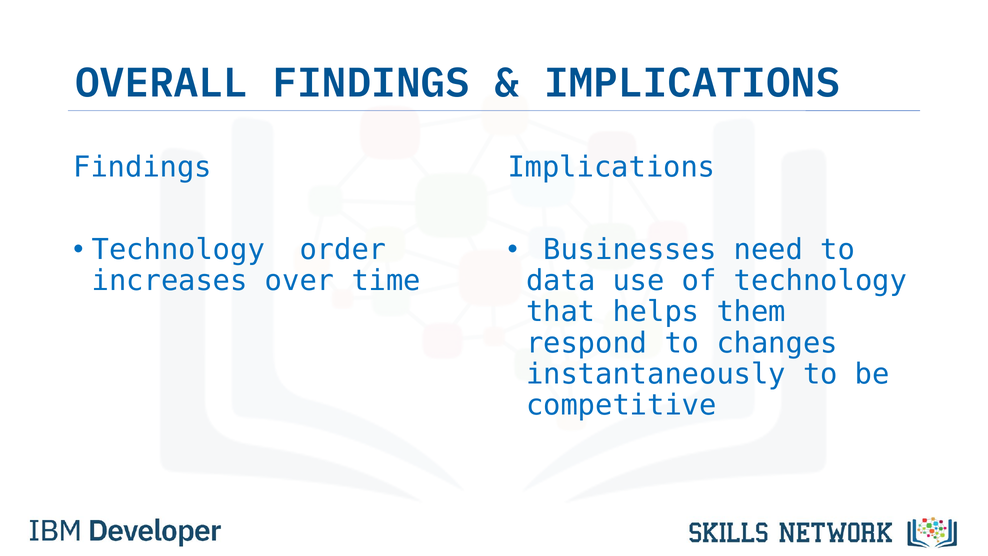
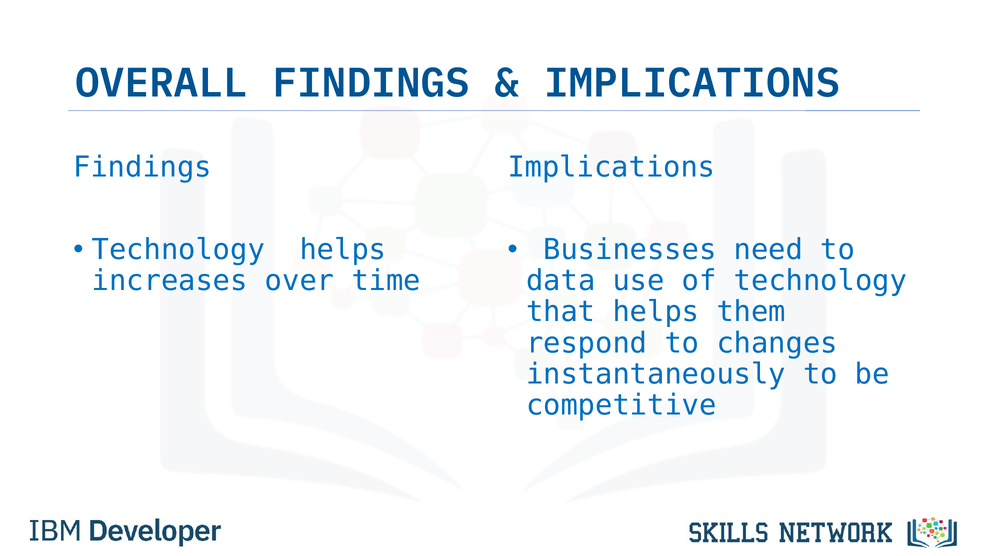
Technology order: order -> helps (343, 250)
